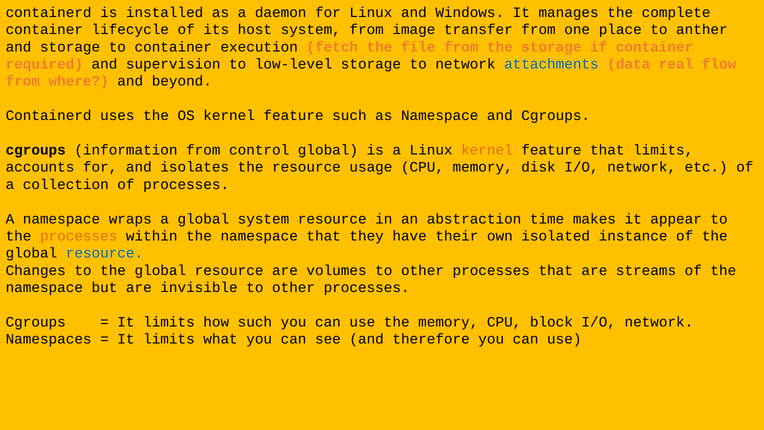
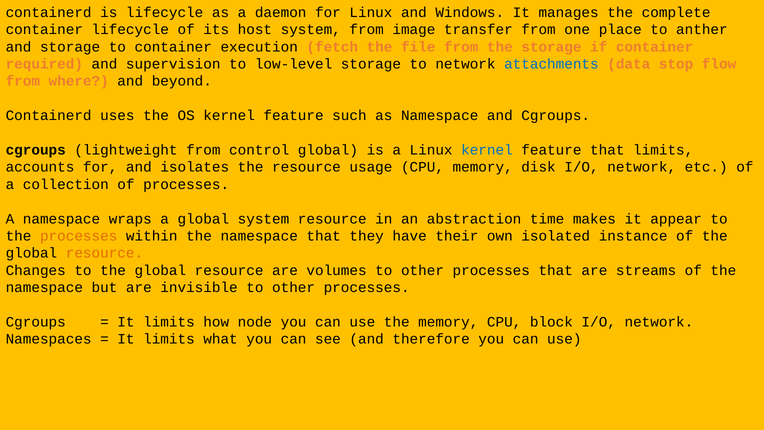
is installed: installed -> lifecycle (165, 12)
real: real -> stop (676, 64)
information: information -> lightweight (126, 150)
kernel colour: orange -> blue (487, 150)
resource colour: blue -> orange (104, 253)
how such: such -> node (255, 322)
